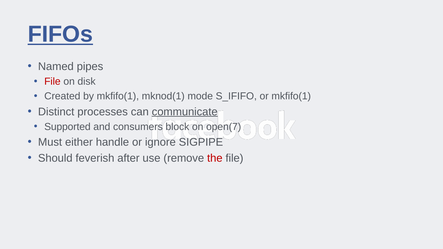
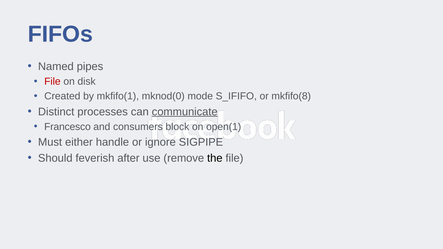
FIFOs underline: present -> none (60, 34)
mknod(1: mknod(1 -> mknod(0 (163, 96)
or mkfifo(1: mkfifo(1 -> mkfifo(8 (291, 96)
Supported: Supported -> Francesco (67, 127)
open(7: open(7 -> open(1 (224, 127)
the colour: red -> black (215, 158)
